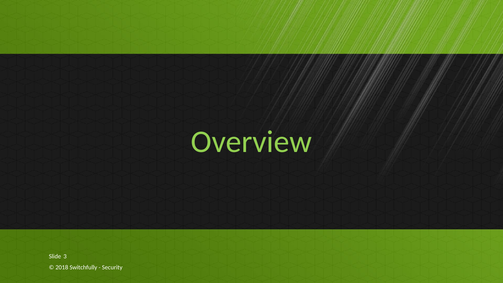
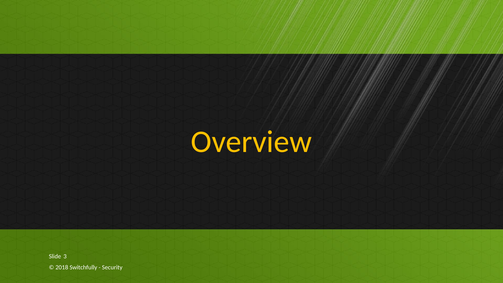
Overview colour: light green -> yellow (251, 142)
